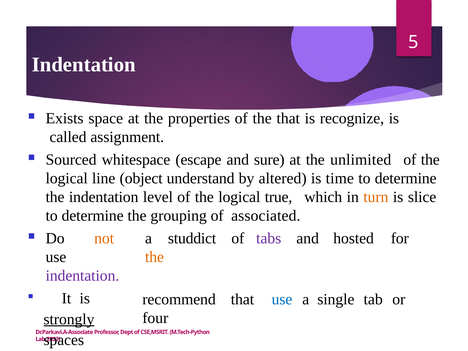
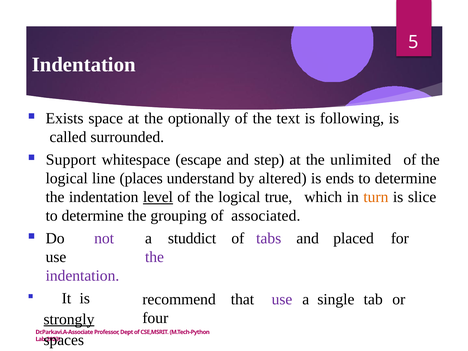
properties: properties -> optionally (199, 118)
the that: that -> text (288, 118)
recognize: recognize -> following (352, 118)
assignment: assignment -> surrounded (127, 137)
Sourced: Sourced -> Support (71, 160)
sure: sure -> step (269, 160)
object: object -> places (141, 178)
time: time -> ends (340, 178)
level underline: none -> present (158, 197)
hosted: hosted -> placed (354, 238)
not colour: orange -> purple (104, 238)
the colour: orange -> purple (155, 257)
use colour: blue -> purple (282, 299)
